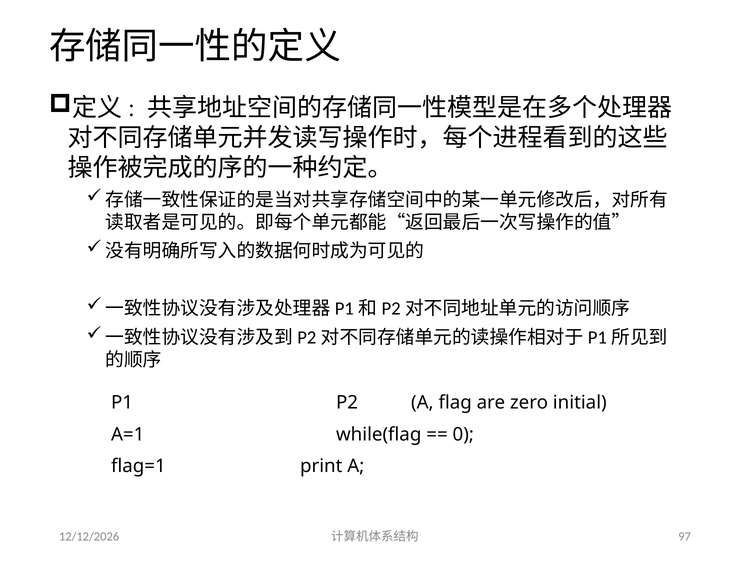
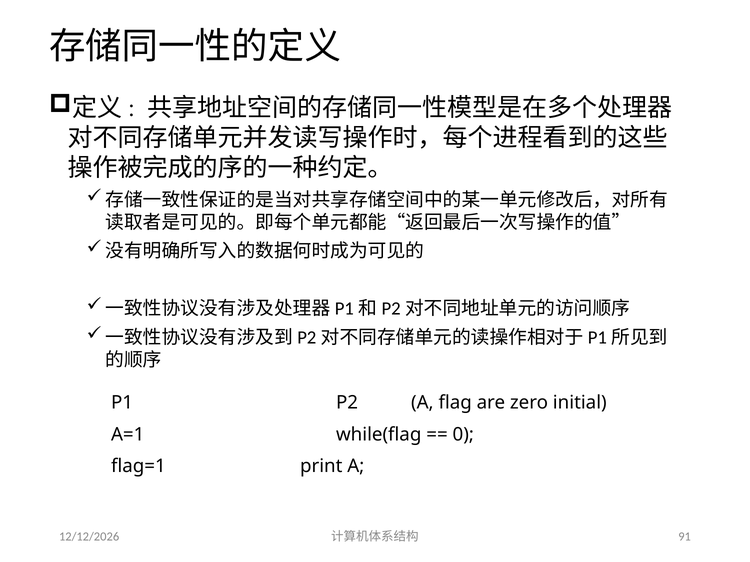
97: 97 -> 91 (685, 537)
